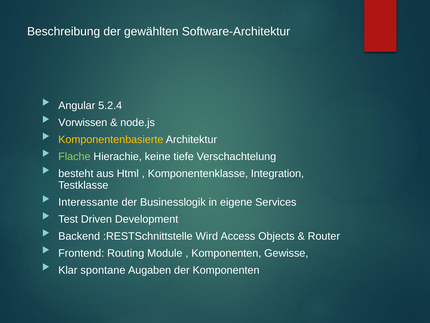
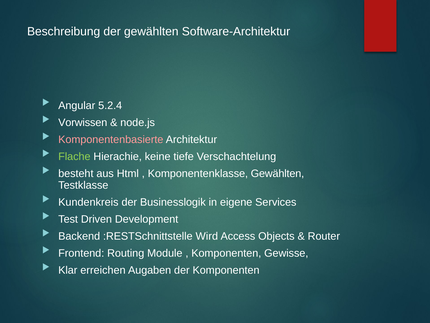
Komponentenbasierte colour: yellow -> pink (111, 139)
Komponentenklasse Integration: Integration -> Gewählten (277, 173)
Interessante: Interessante -> Kundenkreis (88, 202)
spontane: spontane -> erreichen (103, 270)
